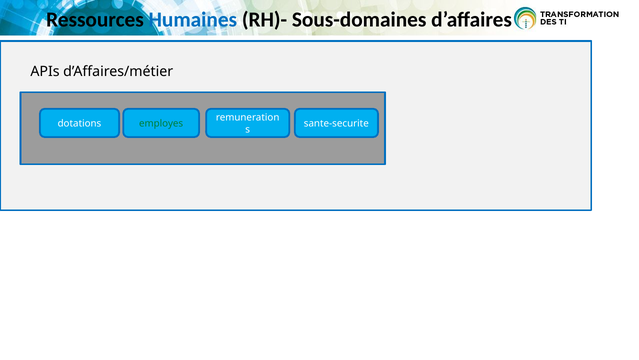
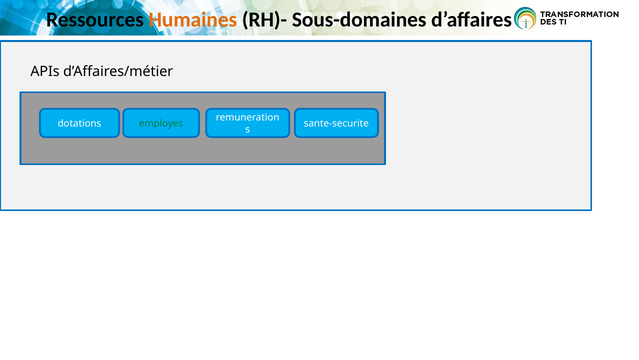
Humaines colour: blue -> orange (193, 20)
